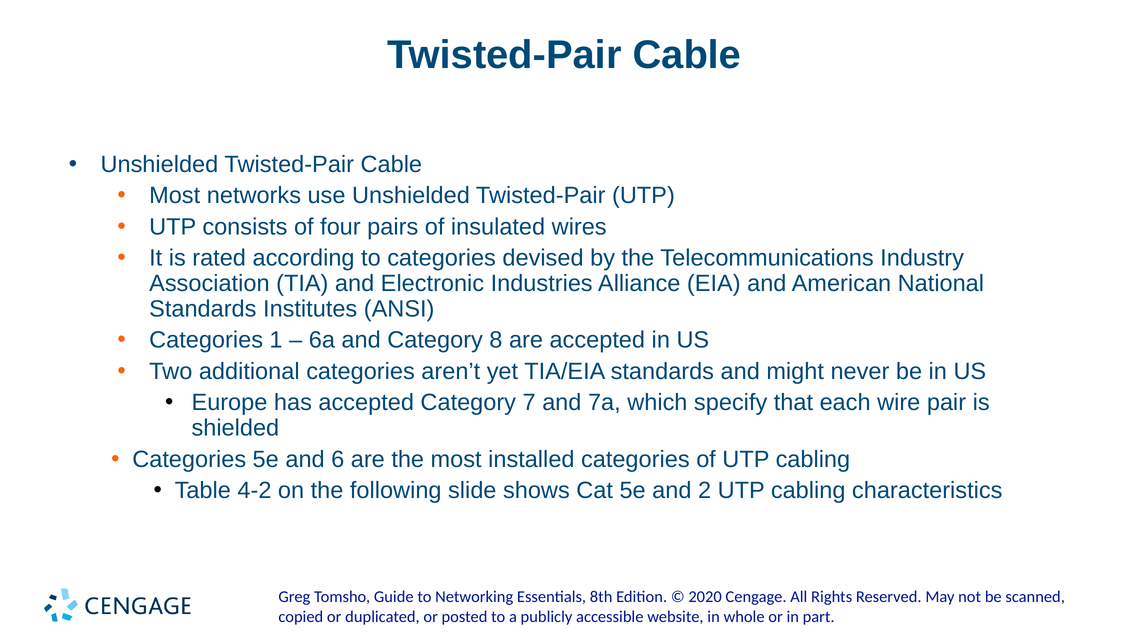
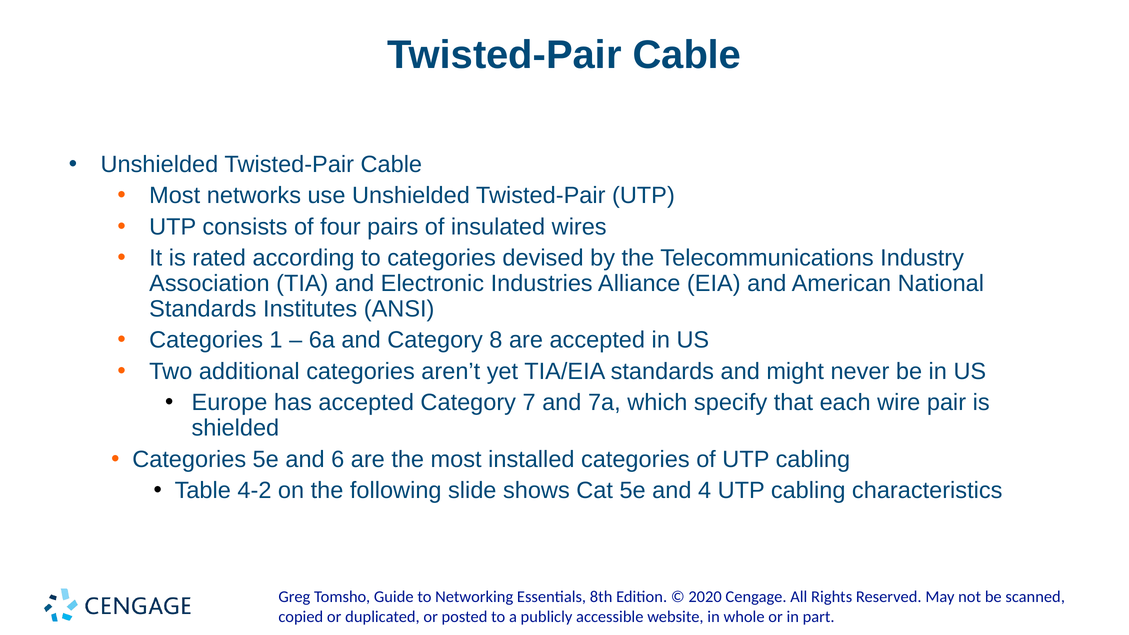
2: 2 -> 4 (705, 491)
